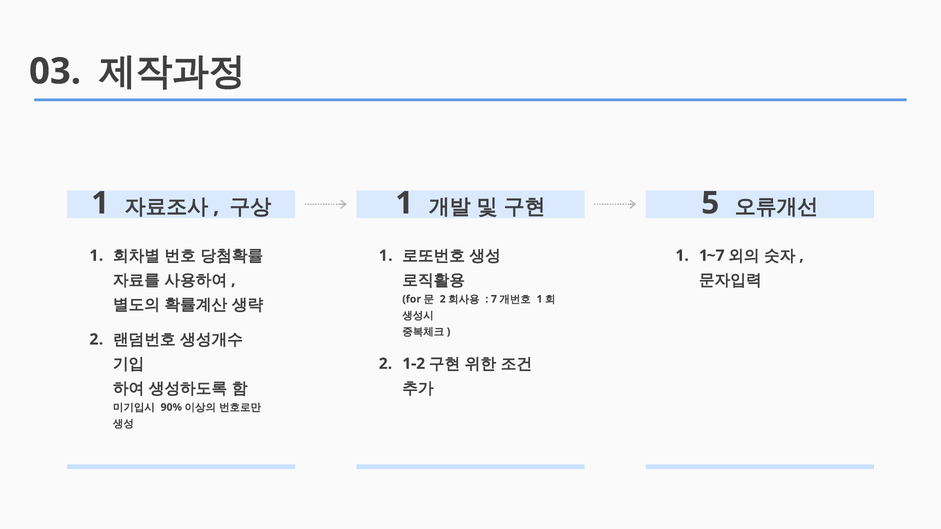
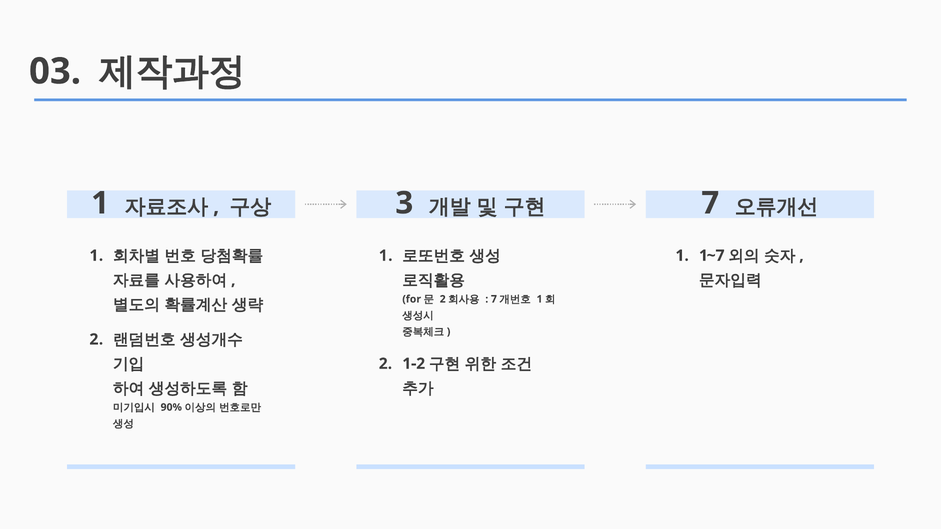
1: 1 -> 3 (404, 203)
5: 5 -> 7 (710, 203)
